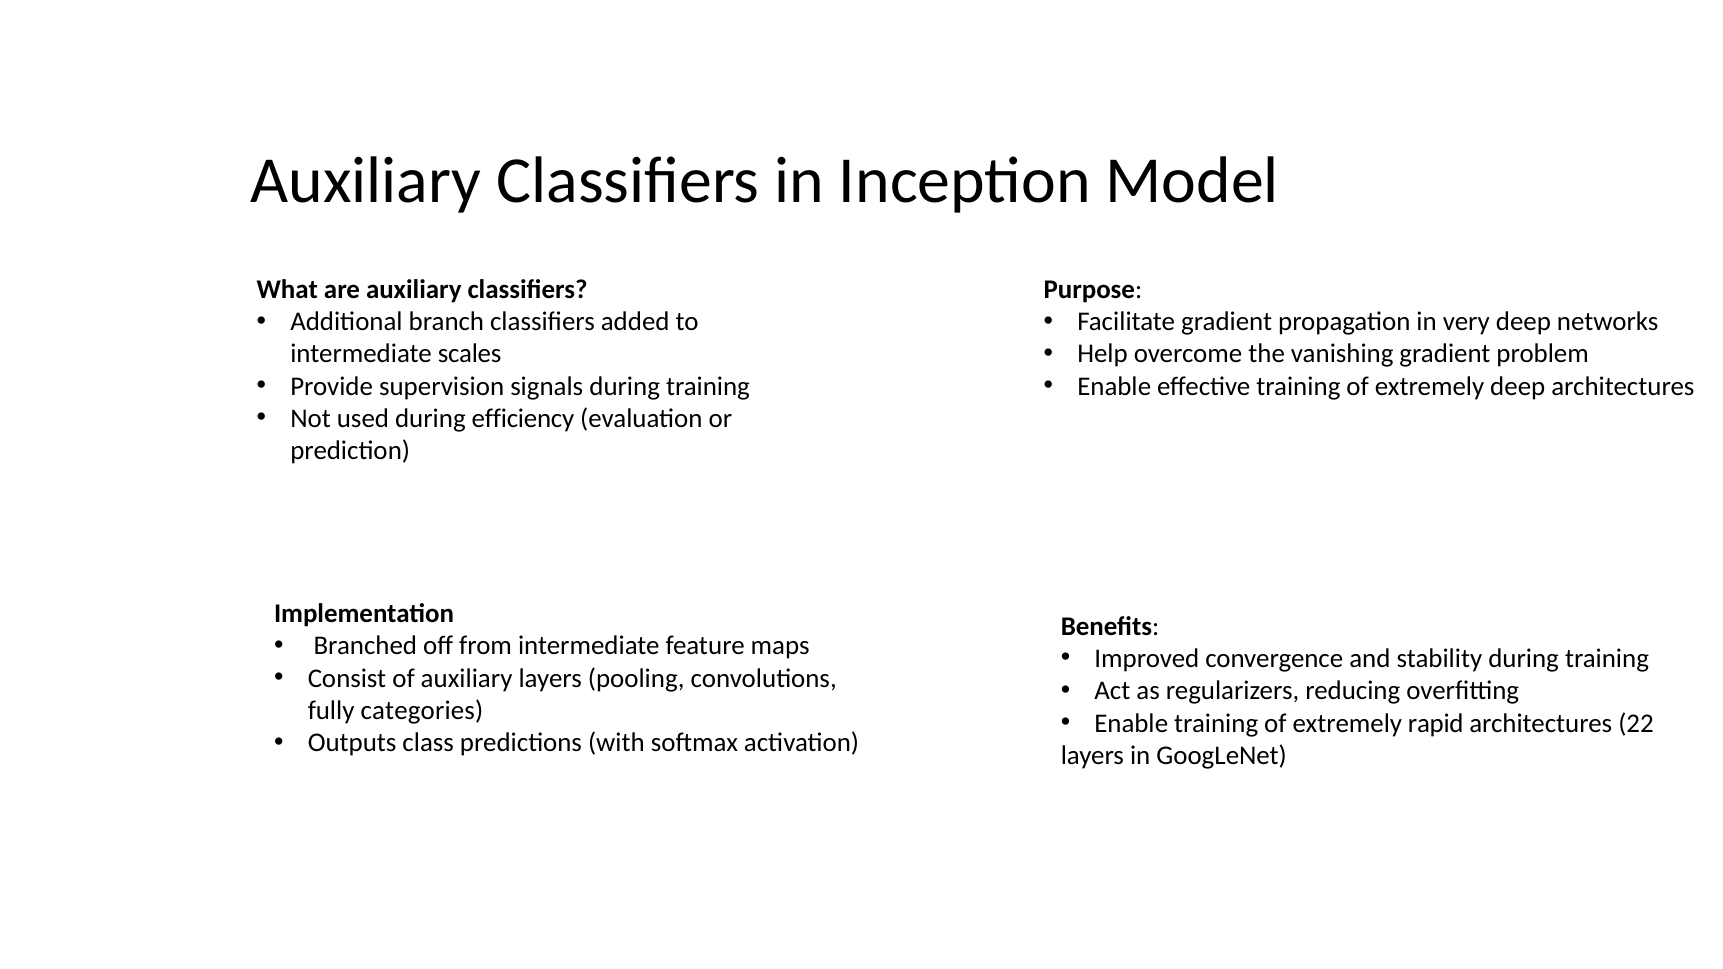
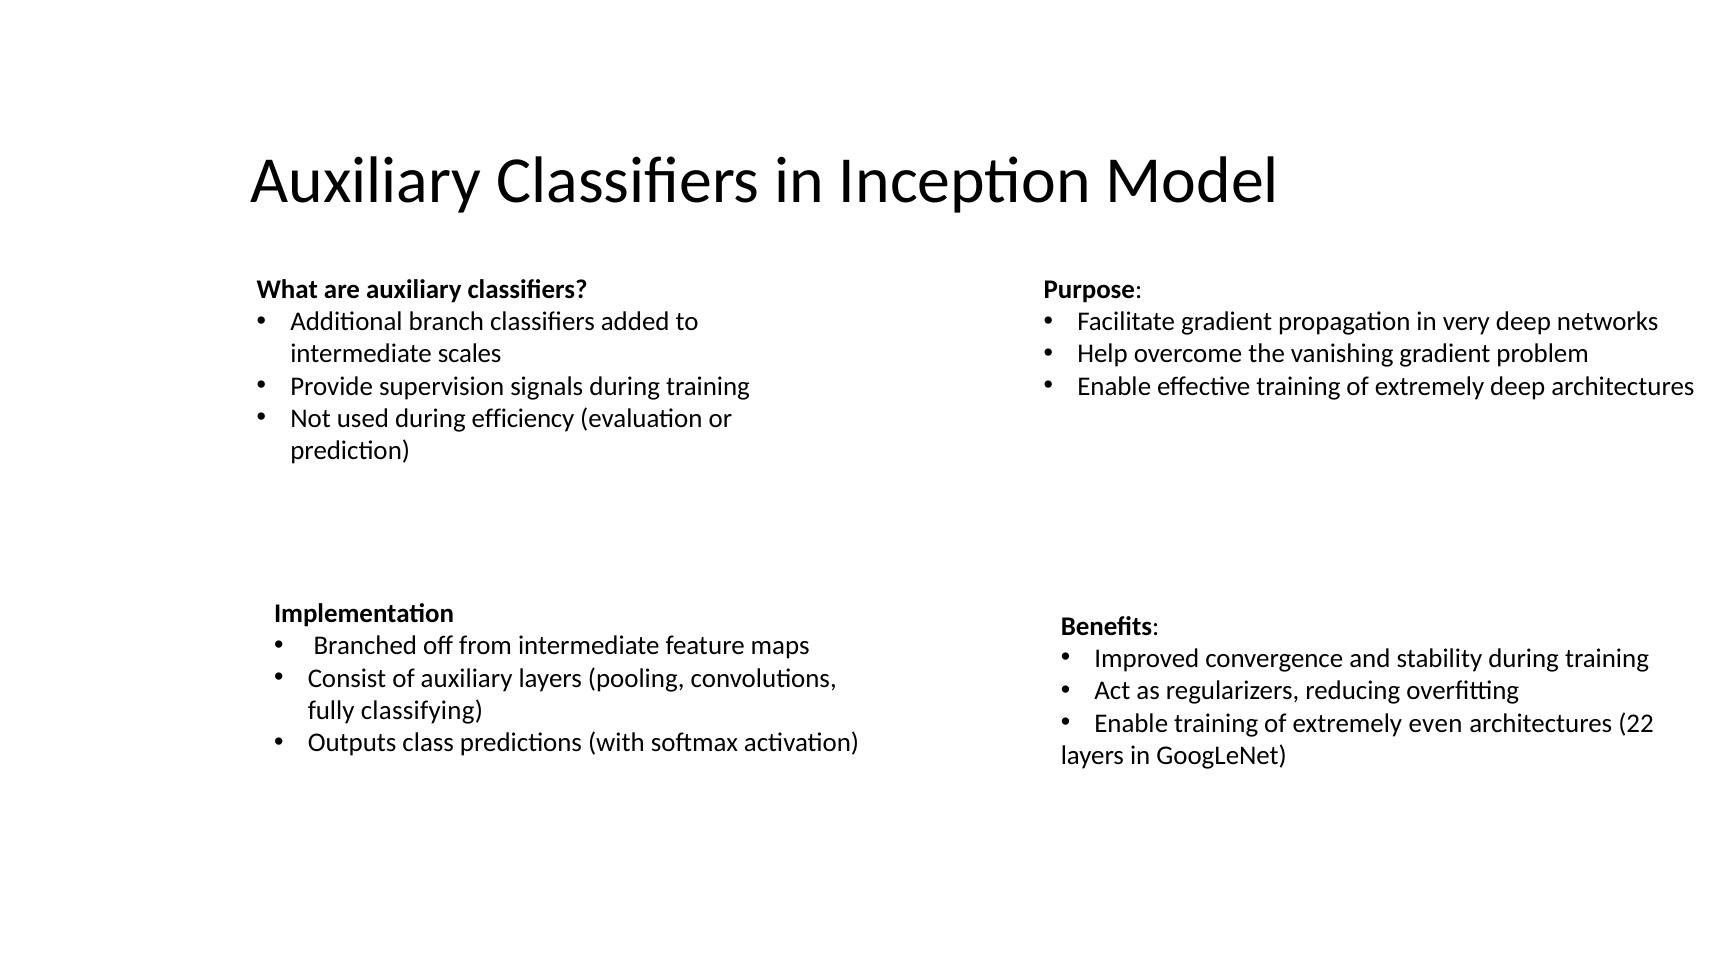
categories: categories -> classifying (422, 711)
rapid: rapid -> even (1436, 723)
